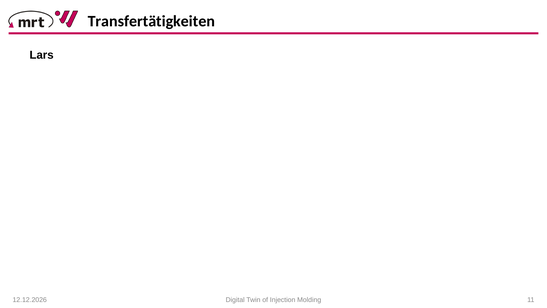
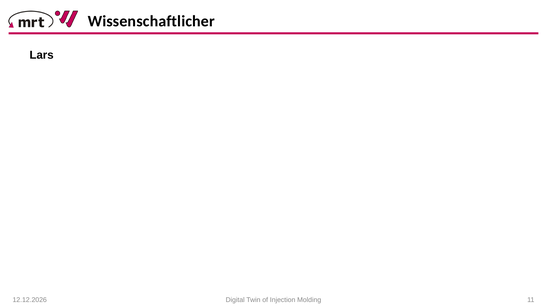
Transfertätigkeiten: Transfertätigkeiten -> Wissenschaftlicher (151, 21)
